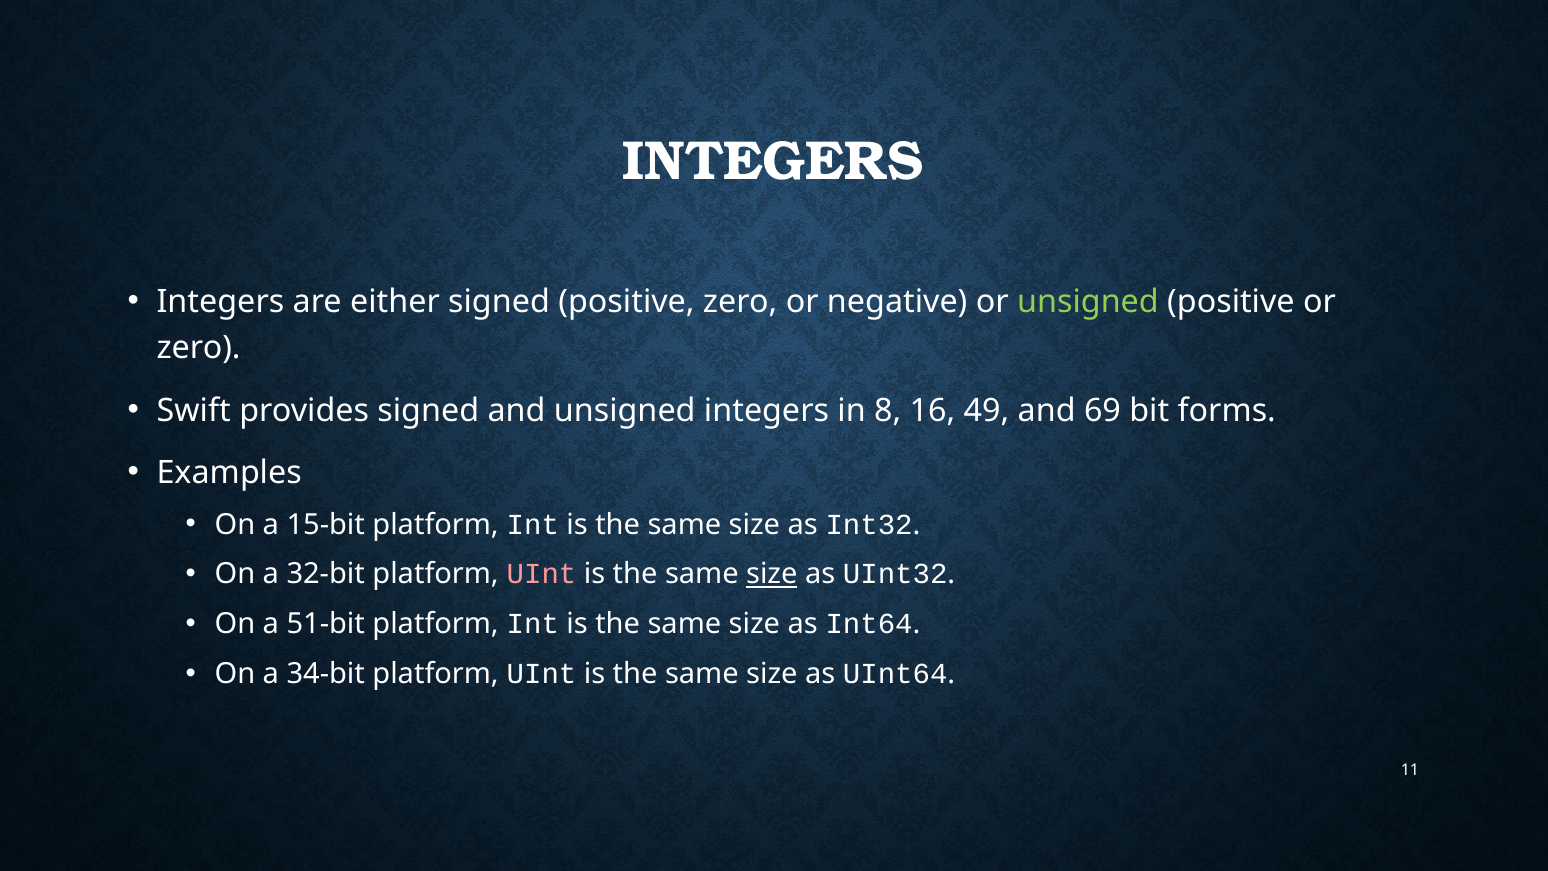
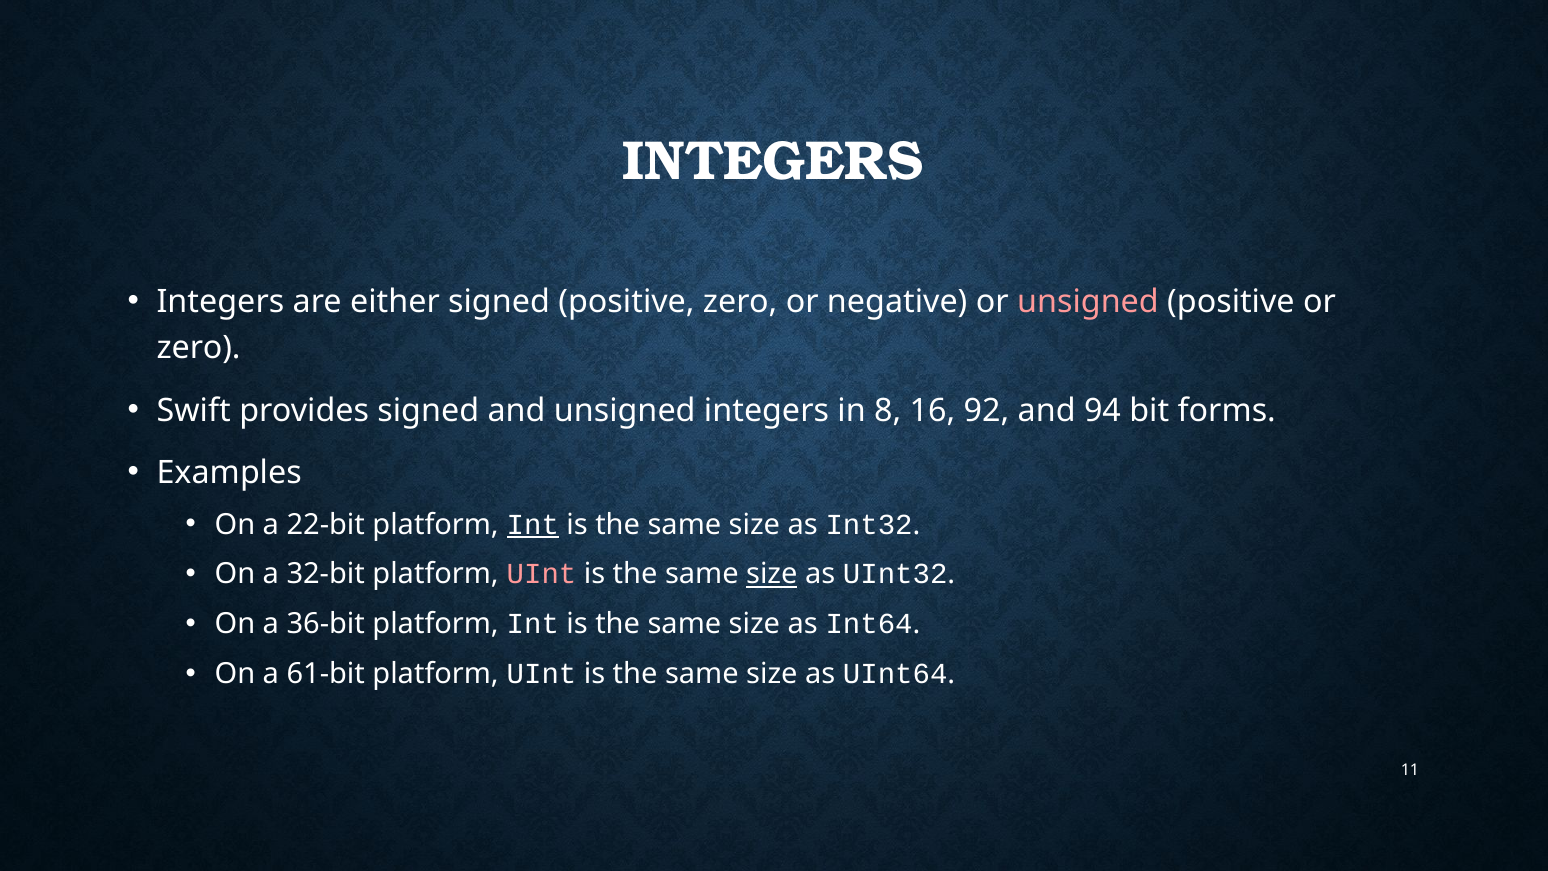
unsigned colour: light green -> pink (1088, 301)
49: 49 -> 92 (987, 410)
69: 69 -> 94 (1103, 410)
15-bit: 15-bit -> 22-bit (326, 524)
Int underline: none -> present (533, 524)
51-bit: 51-bit -> 36-bit (326, 624)
34-bit: 34-bit -> 61-bit (326, 674)
